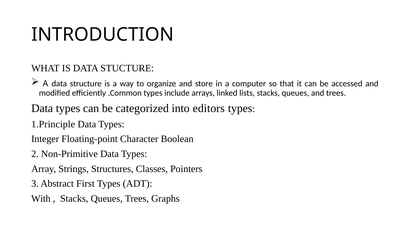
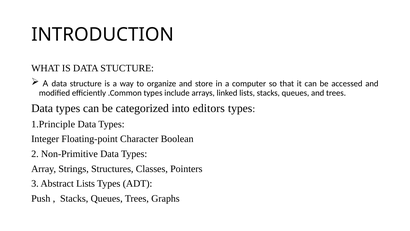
Abstract First: First -> Lists (86, 183)
With: With -> Push (41, 198)
